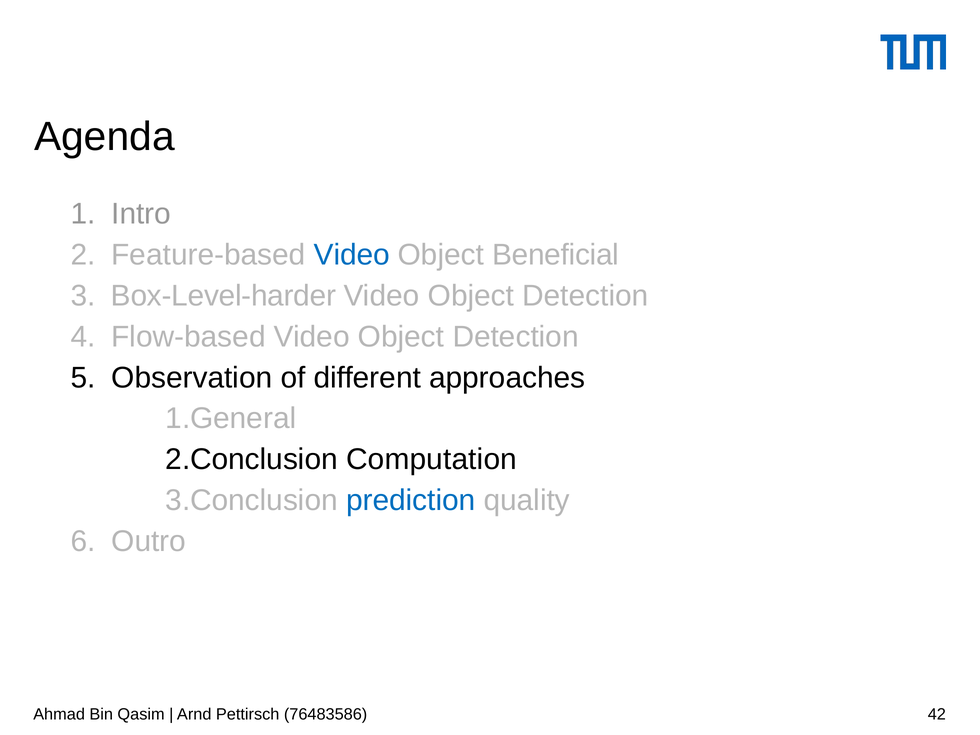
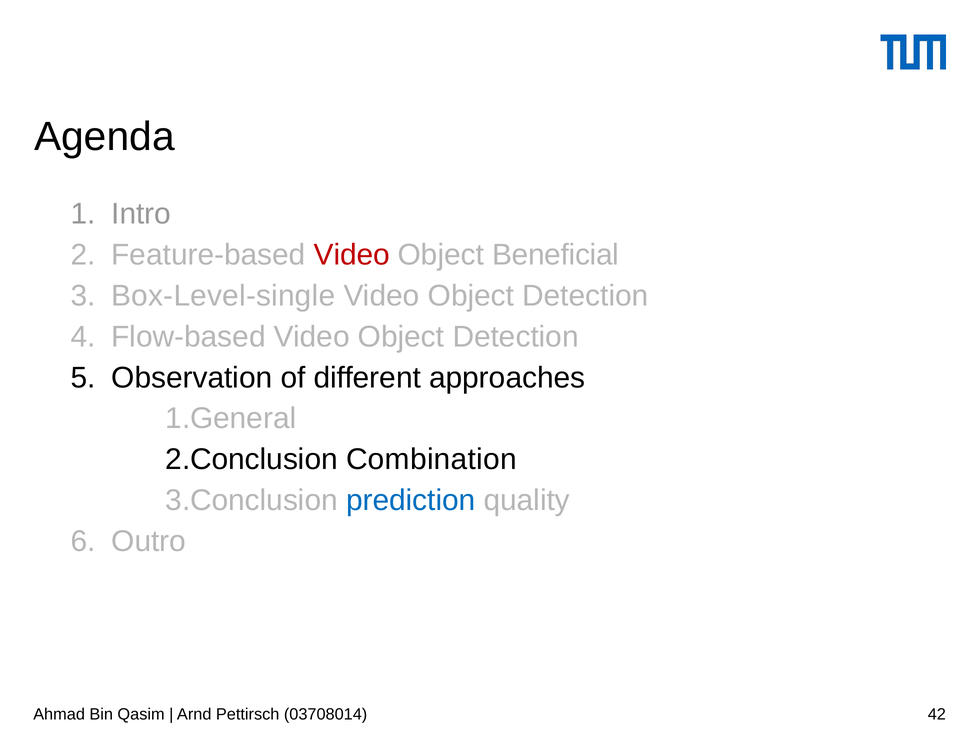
Video colour: blue -> red (352, 255)
Box-Level-harder: Box-Level-harder -> Box-Level-single (223, 296)
Computation: Computation -> Combination (431, 460)
76483586: 76483586 -> 03708014 (326, 714)
